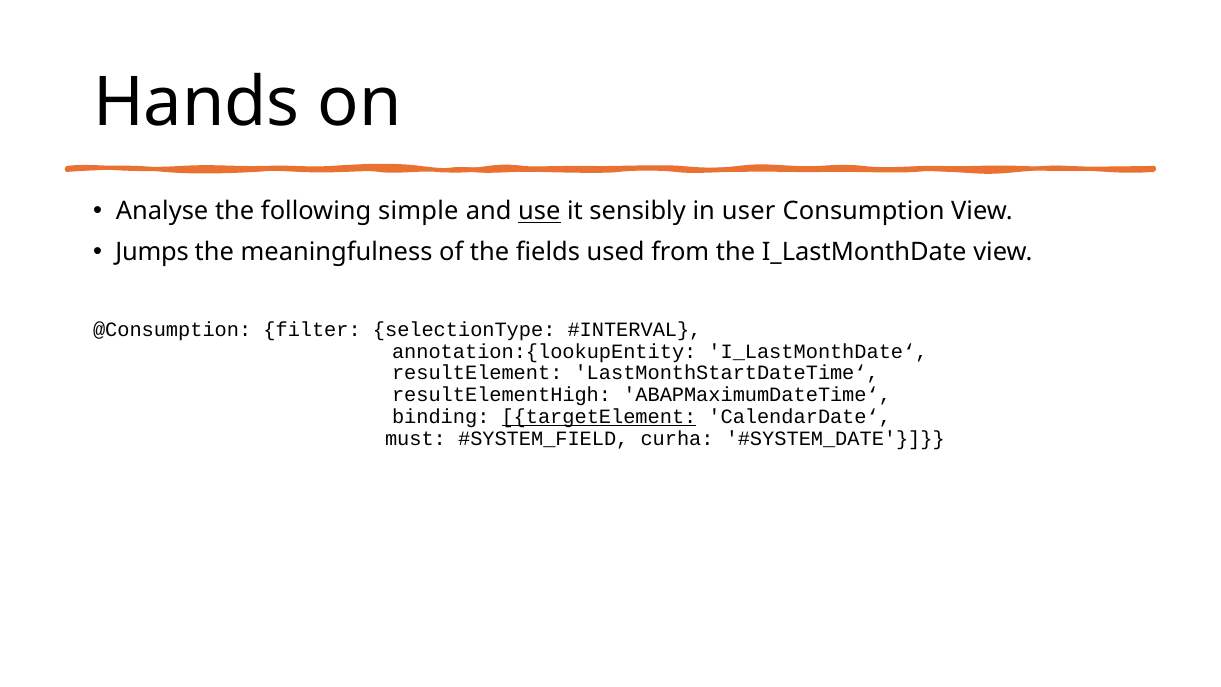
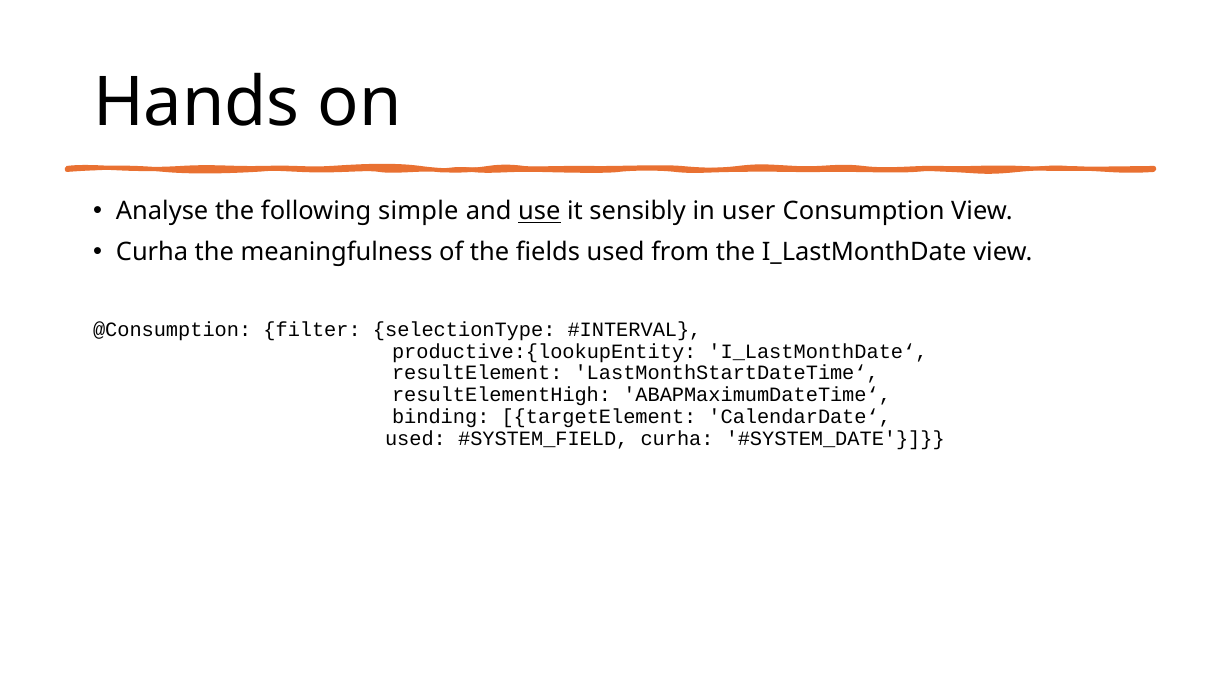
Jumps: Jumps -> Curha (152, 252)
annotation:{lookupEntity: annotation:{lookupEntity -> productive:{lookupEntity (544, 351)
targetElement underline: present -> none (599, 417)
must: must -> used (415, 439)
